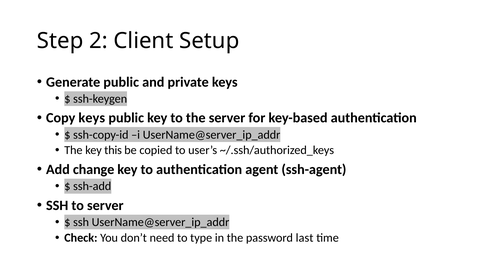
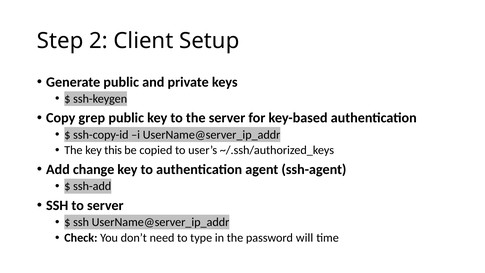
Copy keys: keys -> grep (92, 118)
last: last -> will (305, 238)
